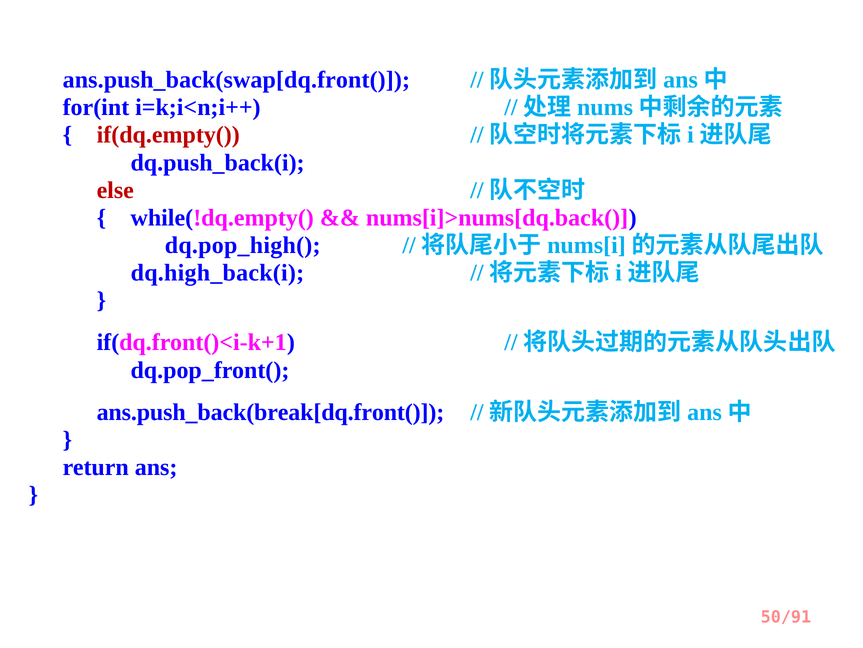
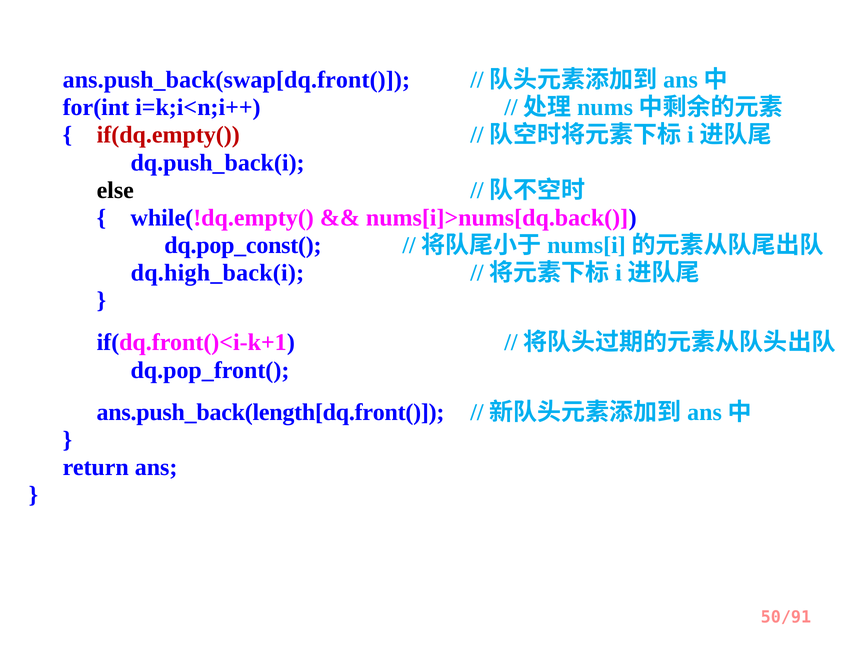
else colour: red -> black (115, 190)
dq.pop_high(: dq.pop_high( -> dq.pop_const( (243, 245)
ans.push_back(break[dq.front(: ans.push_back(break[dq.front( -> ans.push_back(length[dq.front( (271, 412)
